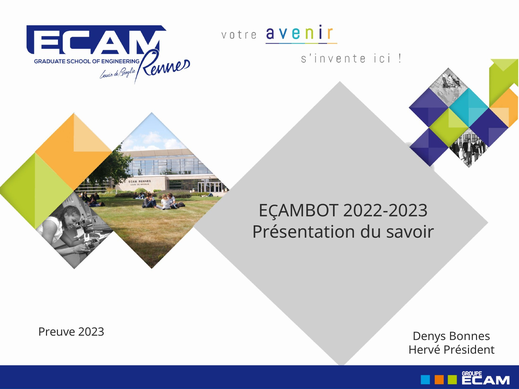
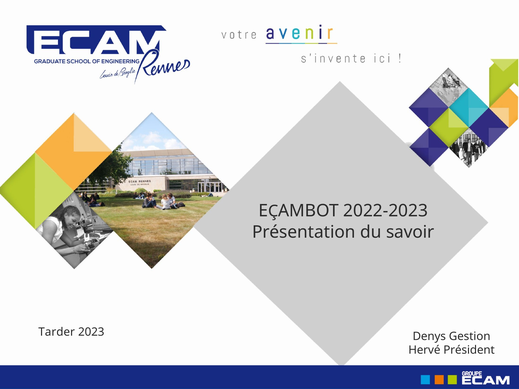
Preuve: Preuve -> Tarder (57, 332)
Bonnes: Bonnes -> Gestion (470, 337)
